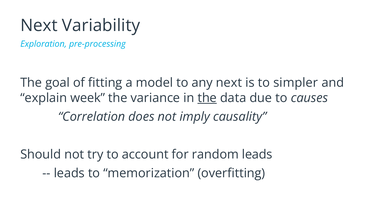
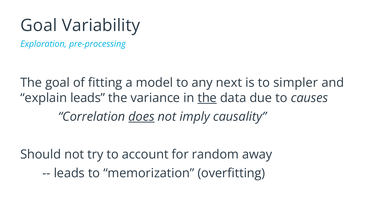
Next: Next -> Goal (39, 25)
explain week: week -> leads (88, 98)
does underline: none -> present (141, 117)
random leads: leads -> away (257, 154)
